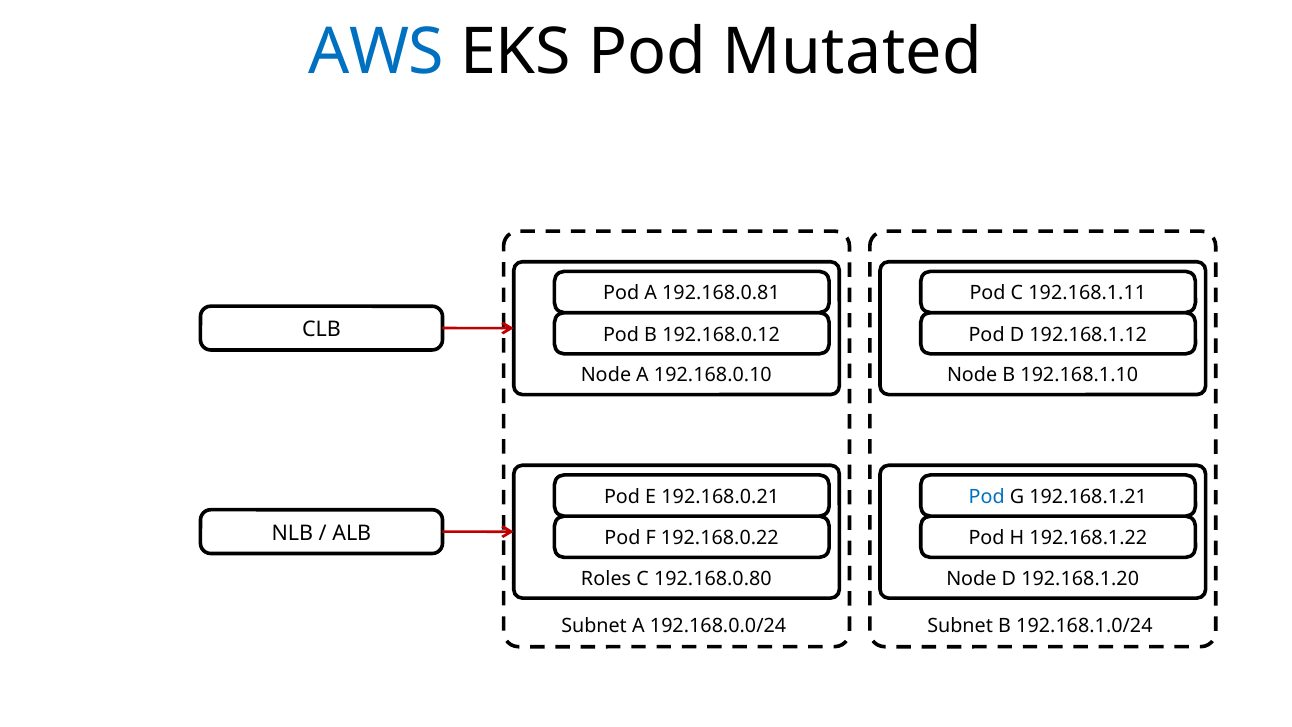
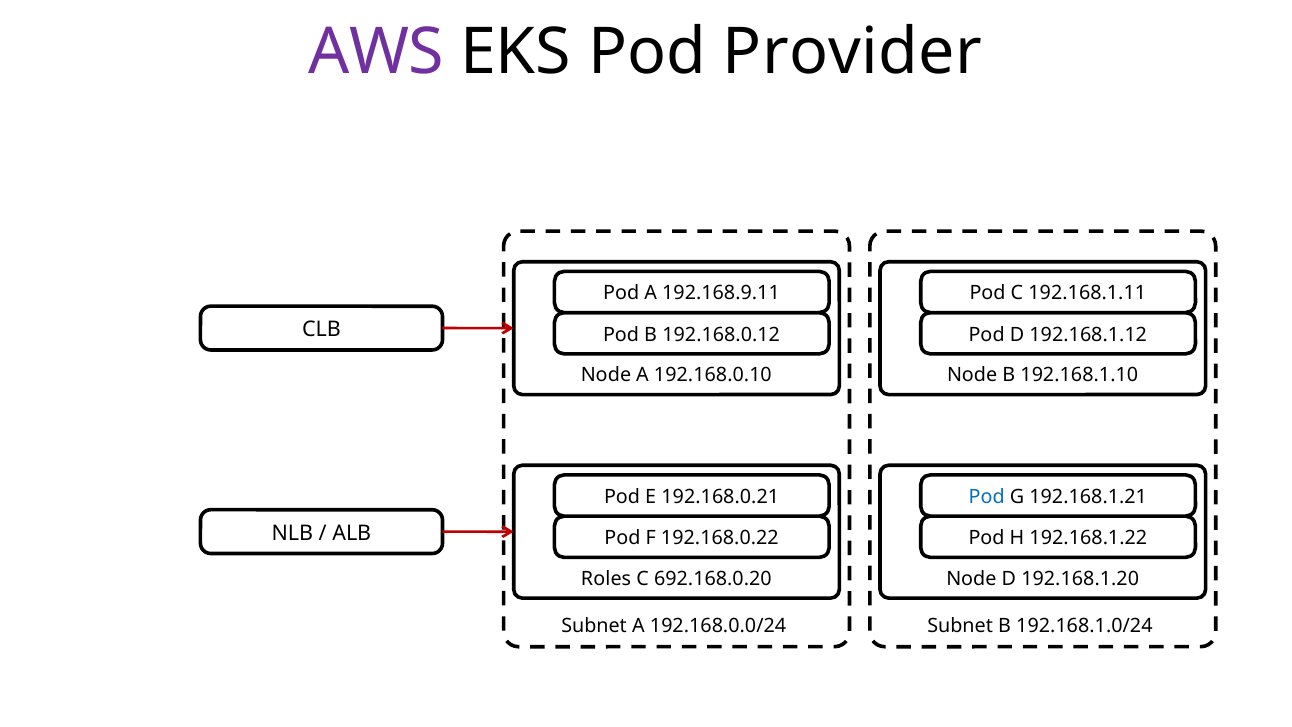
AWS colour: blue -> purple (376, 52)
Mutated: Mutated -> Provider (852, 52)
192.168.0.81: 192.168.0.81 -> 192.168.9.11 (721, 293)
192.168.0.80: 192.168.0.80 -> 692.168.0.20 (713, 579)
